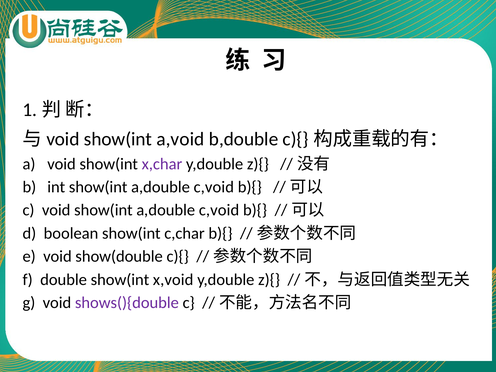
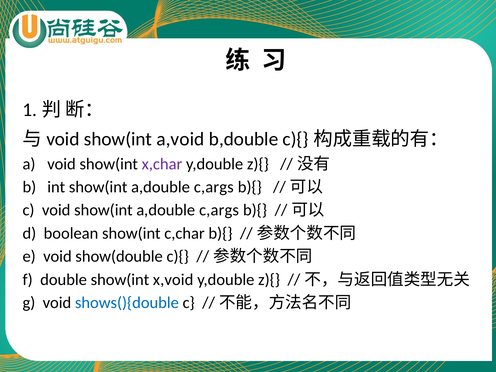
int show(int a,double c,void: c,void -> c,args (214, 187)
void show(int a,double c,void: c,void -> c,args (219, 210)
shows(){double colour: purple -> blue (127, 303)
